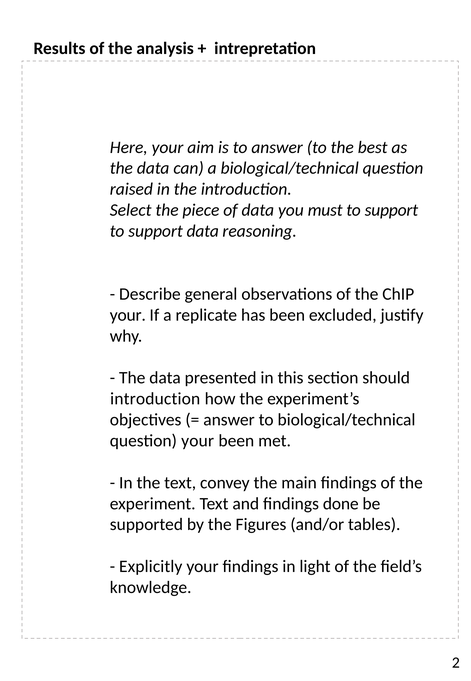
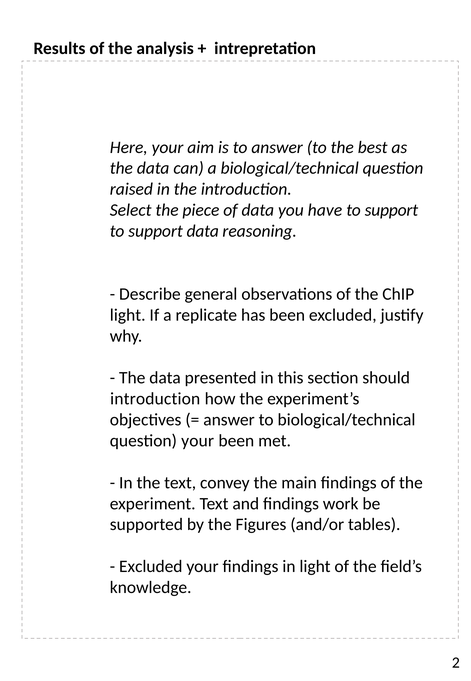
must: must -> have (325, 210)
your: your -> light (128, 315)
done: done -> work (341, 503)
Explicitly: Explicitly -> Excluded (151, 566)
